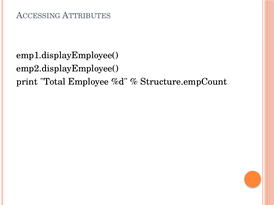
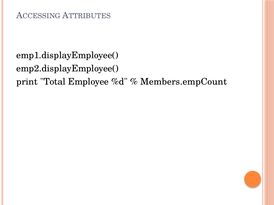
Structure.empCount: Structure.empCount -> Members.empCount (184, 82)
